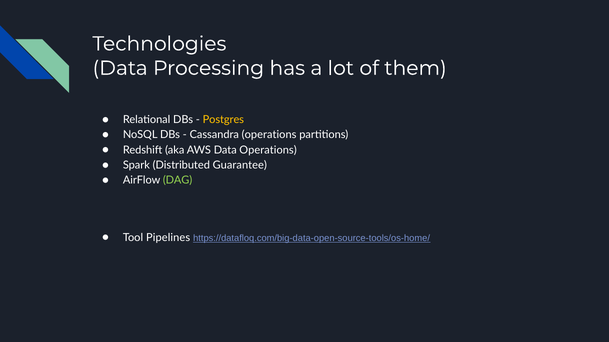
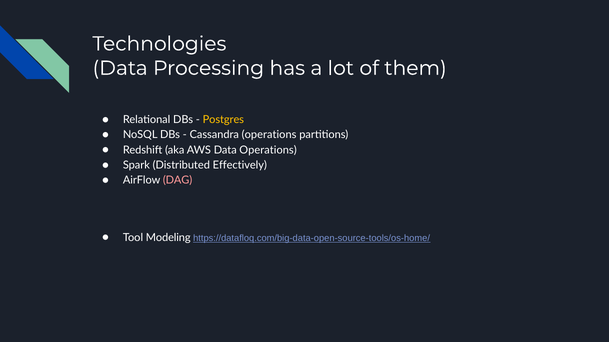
Guarantee: Guarantee -> Effectively (240, 165)
DAG colour: light green -> pink (178, 181)
Pipelines: Pipelines -> Modeling (168, 238)
